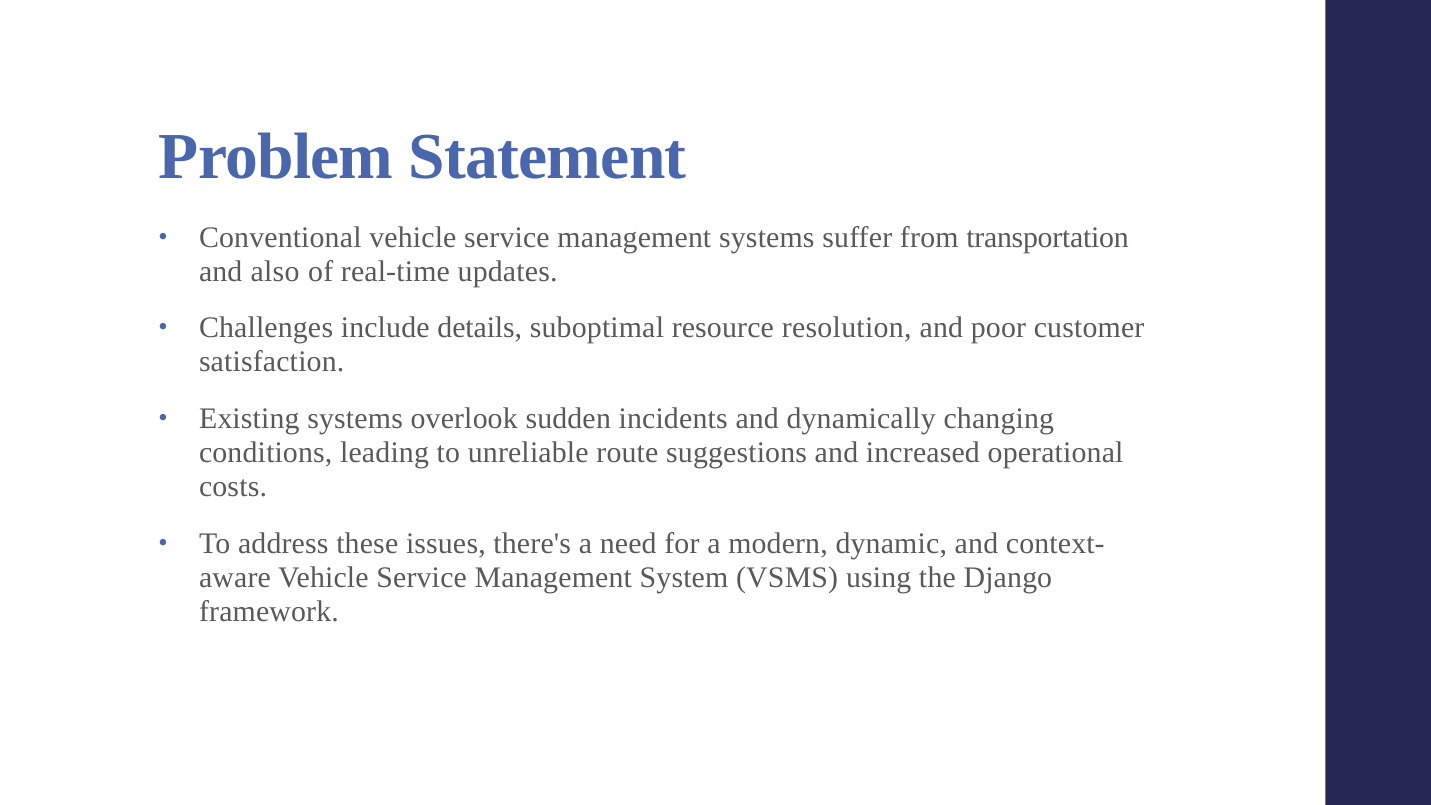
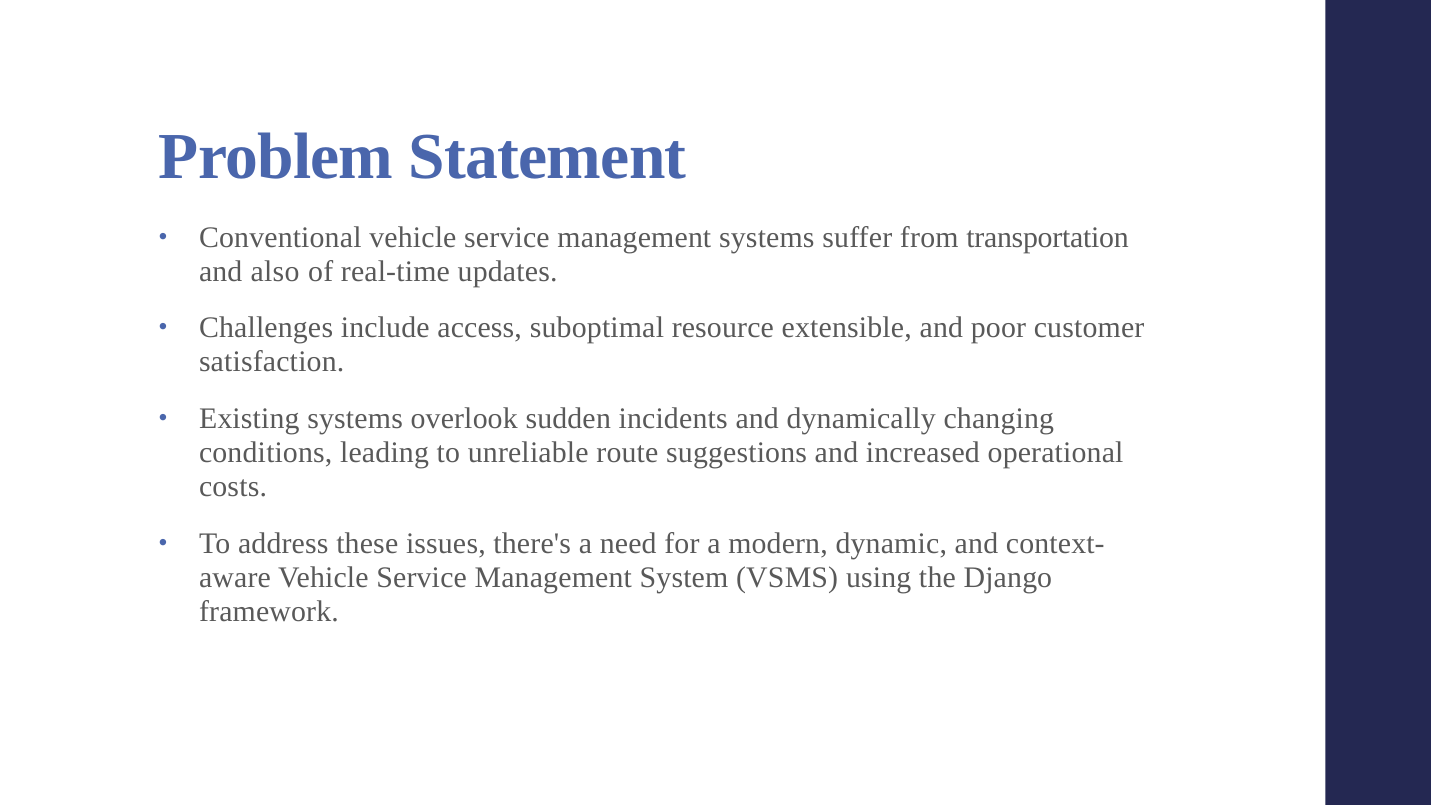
details: details -> access (480, 328)
resolution: resolution -> extensible (847, 328)
